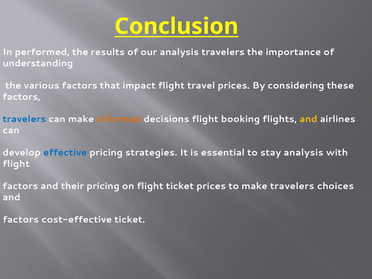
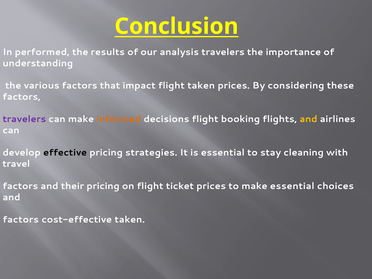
flight travel: travel -> taken (201, 86)
travelers colour: blue -> purple (24, 119)
effective colour: blue -> black (65, 153)
stay analysis: analysis -> cleaning (304, 153)
flight: flight -> travel (16, 164)
make travelers: travelers -> essential (292, 186)
cost-effective ticket: ticket -> taken (130, 220)
